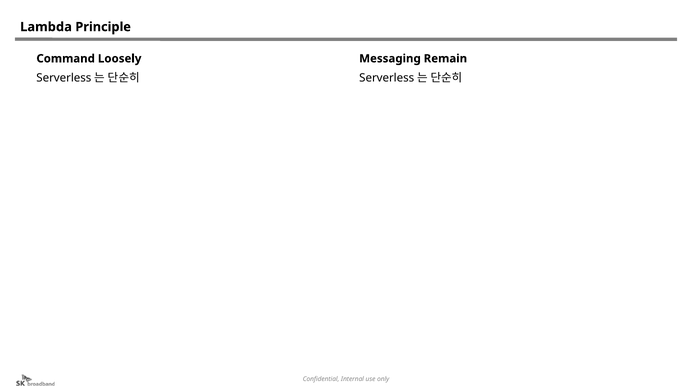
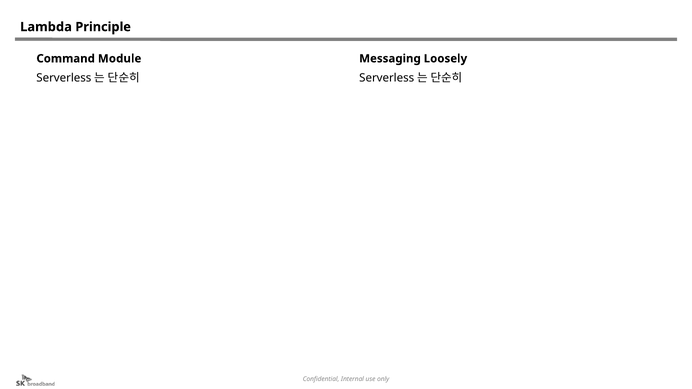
Loosely: Loosely -> Module (120, 59)
Remain: Remain -> Loosely (445, 59)
